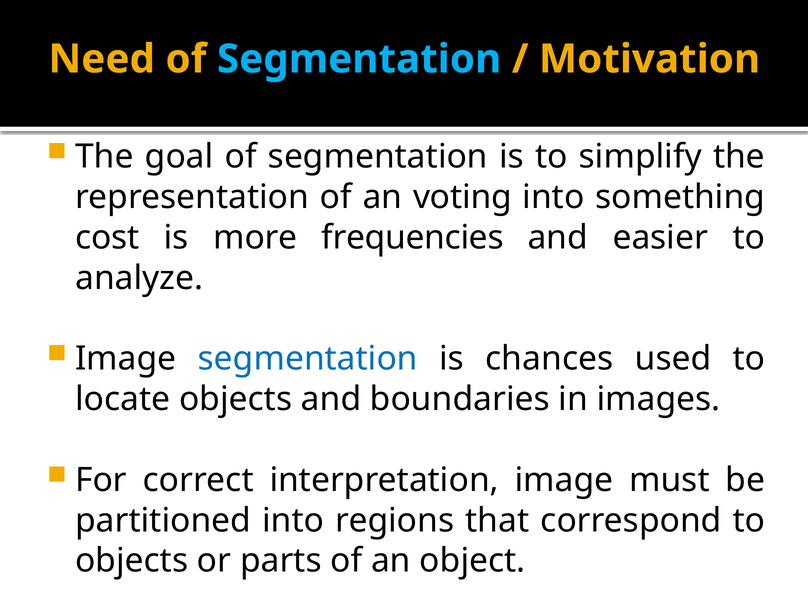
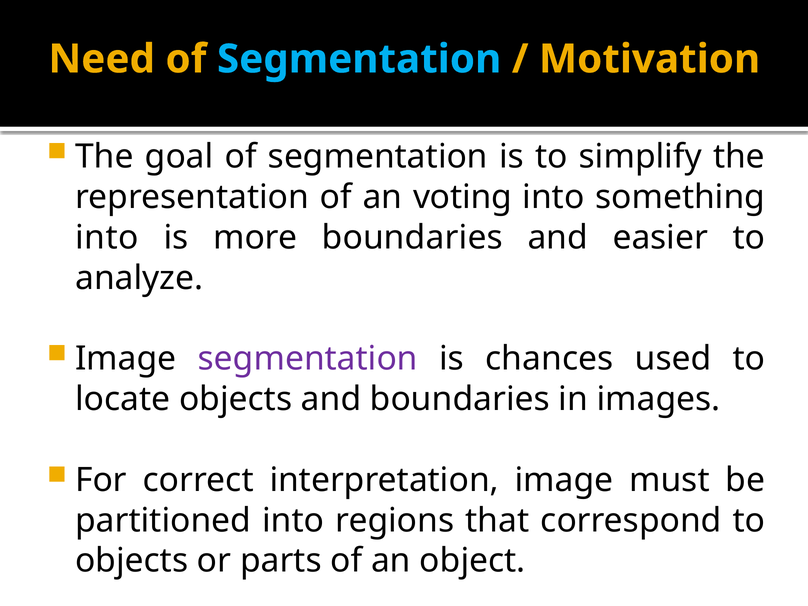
cost: cost -> into (107, 238)
more frequencies: frequencies -> boundaries (412, 238)
segmentation colour: blue -> purple (308, 359)
